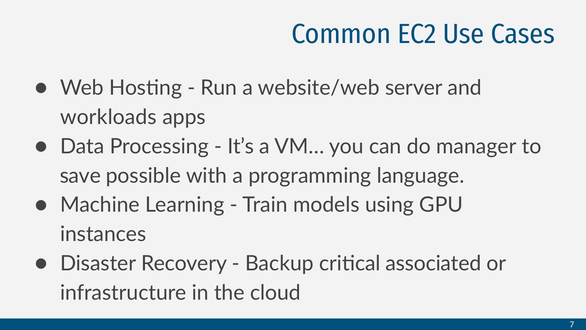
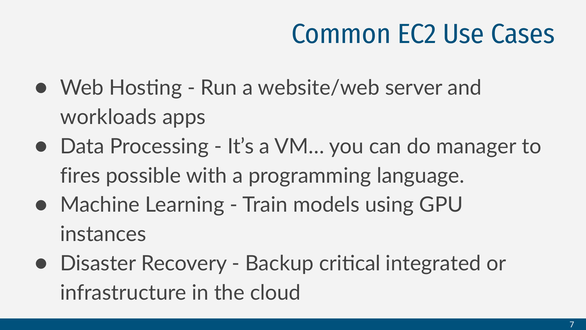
save: save -> fires (80, 176)
associated: associated -> integrated (433, 263)
